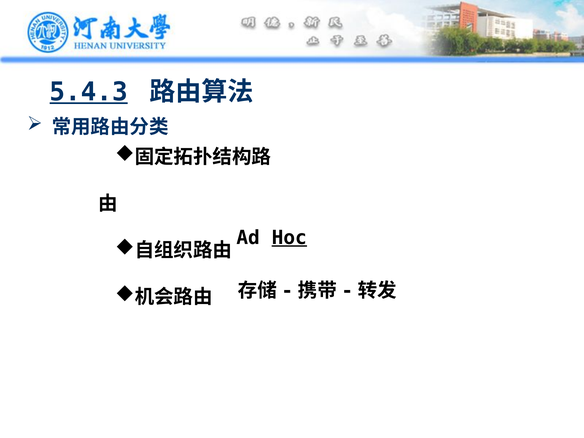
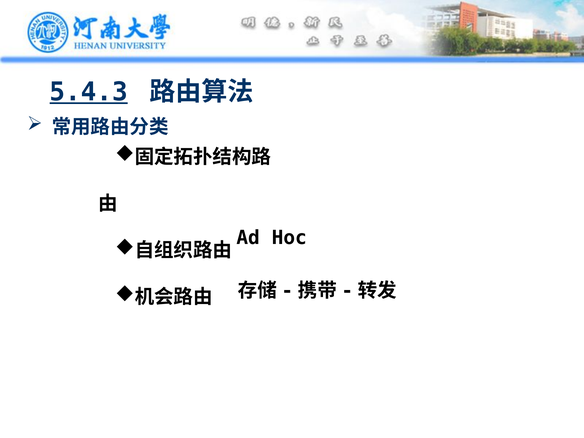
Hoc underline: present -> none (289, 238)
